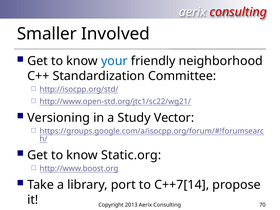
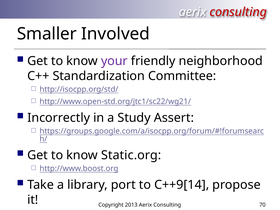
your colour: blue -> purple (114, 61)
Versioning: Versioning -> Incorrectly (59, 118)
Vector: Vector -> Assert (174, 118)
C++7[14: C++7[14 -> C++9[14 (182, 185)
